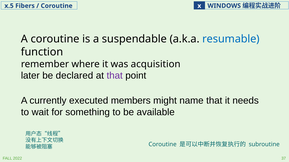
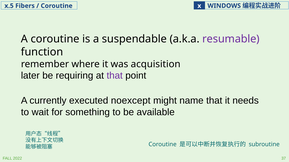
resumable colour: blue -> purple (231, 39)
declared: declared -> requiring (75, 76)
members: members -> noexcept (131, 101)
